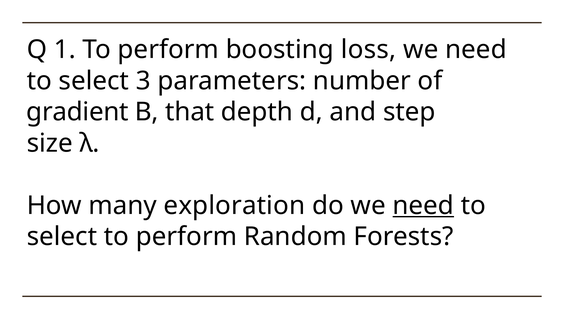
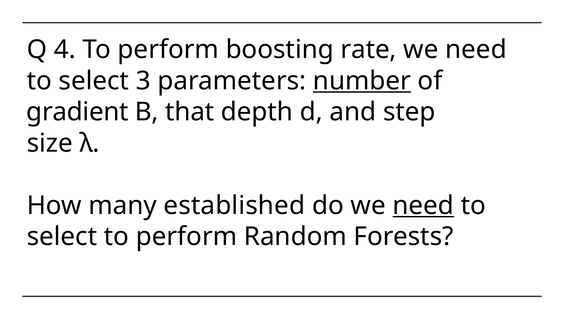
1: 1 -> 4 (65, 50)
loss: loss -> rate (369, 50)
number underline: none -> present (362, 81)
exploration: exploration -> established (234, 206)
